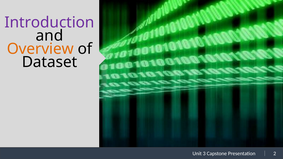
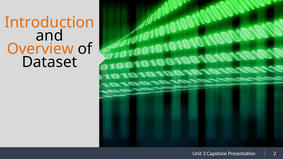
Introduction colour: purple -> orange (50, 22)
